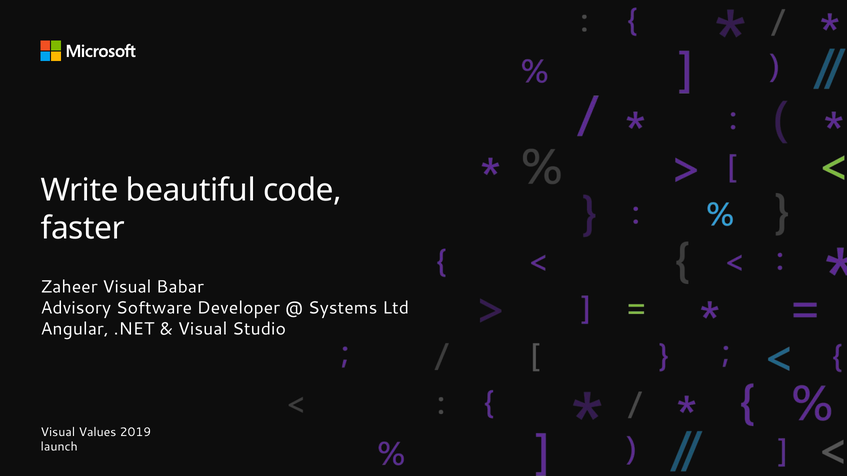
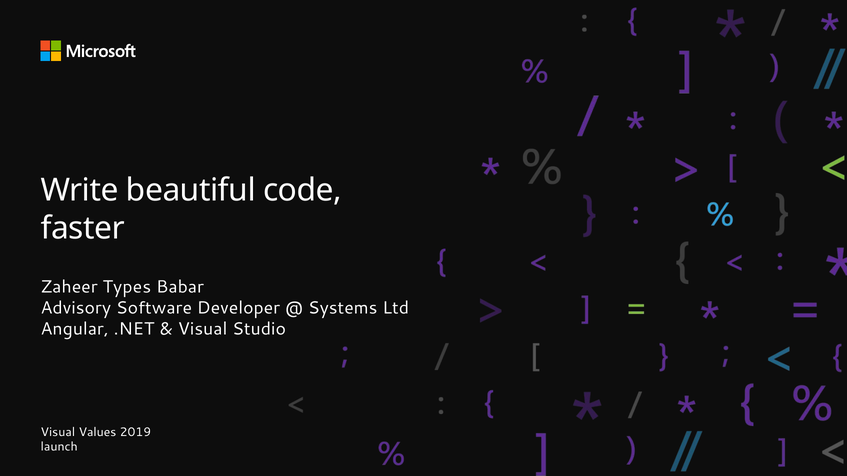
Zaheer Visual: Visual -> Types (127, 287)
